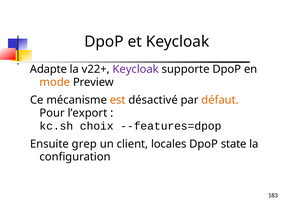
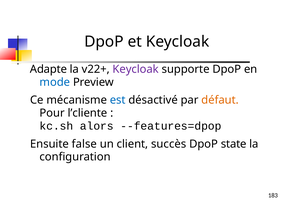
mode colour: orange -> blue (55, 82)
est colour: orange -> blue (118, 100)
l’export: l’export -> l’cliente (87, 113)
choix: choix -> alors (97, 126)
grep: grep -> false (84, 144)
locales: locales -> succès (169, 144)
